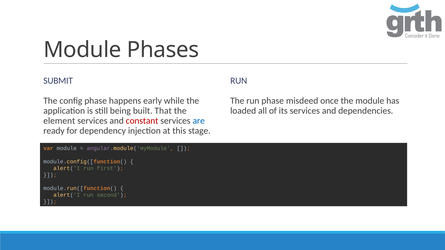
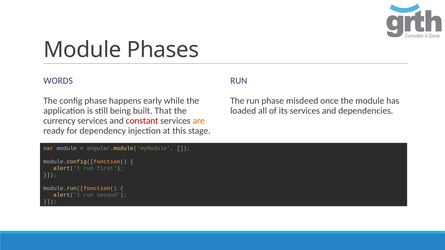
SUBMIT: SUBMIT -> WORDS (58, 81)
element: element -> currency (59, 121)
are colour: blue -> orange (199, 121)
